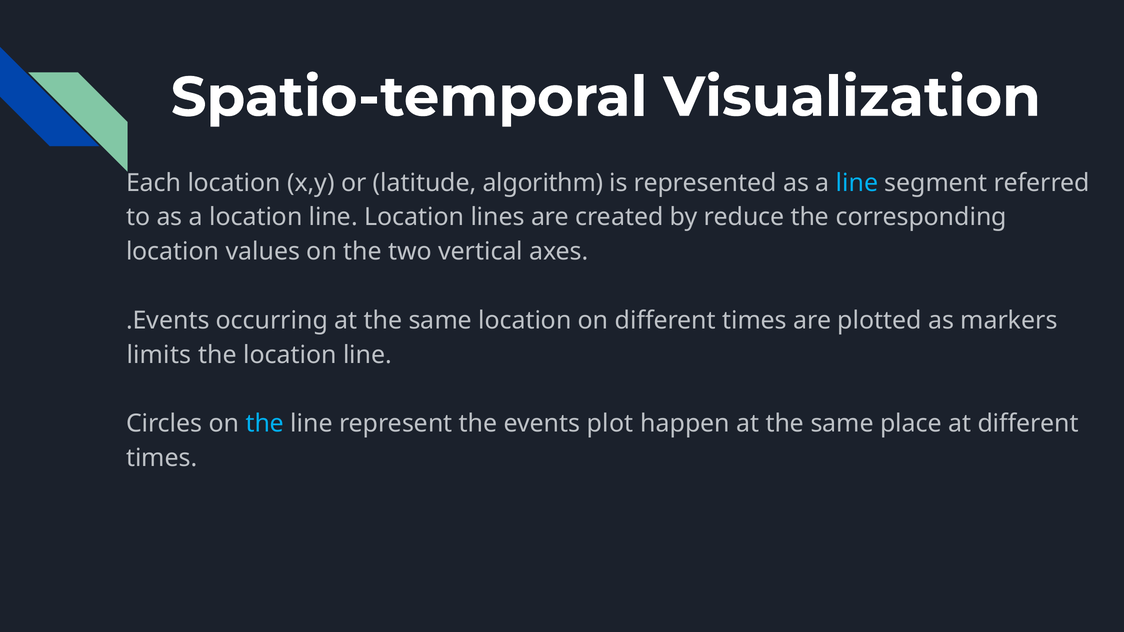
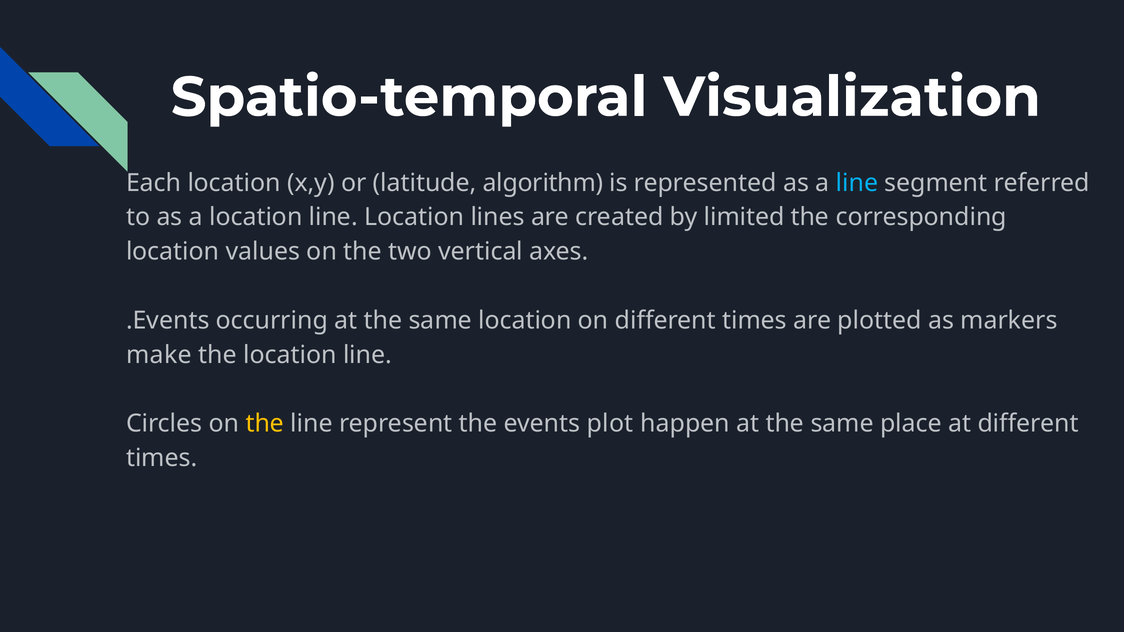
reduce: reduce -> limited (744, 217)
limits: limits -> make (159, 355)
the colour: light blue -> yellow (265, 424)
